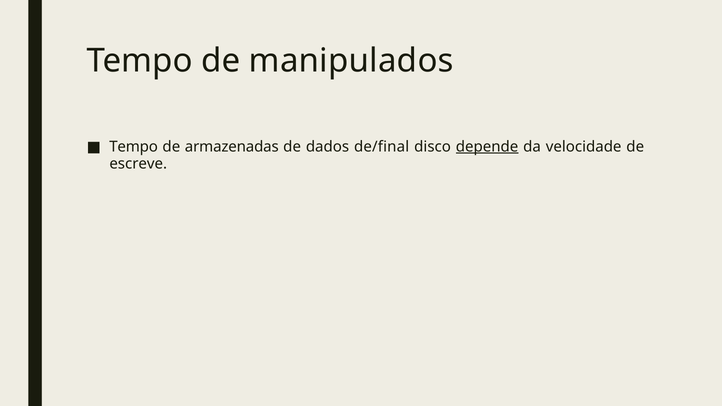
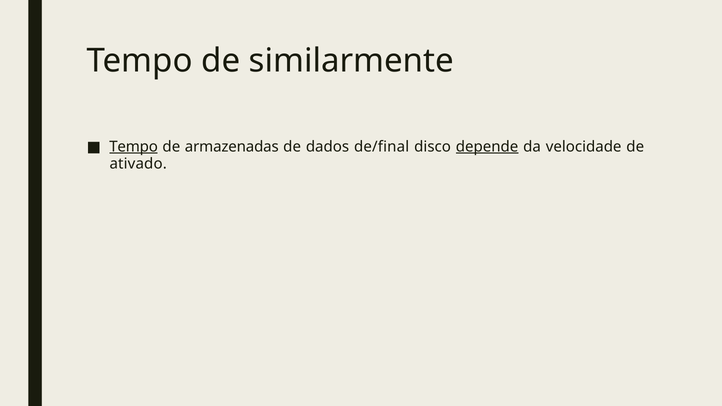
manipulados: manipulados -> similarmente (351, 61)
Tempo underline: none -> present (134, 147)
escreve: escreve -> ativado (138, 164)
